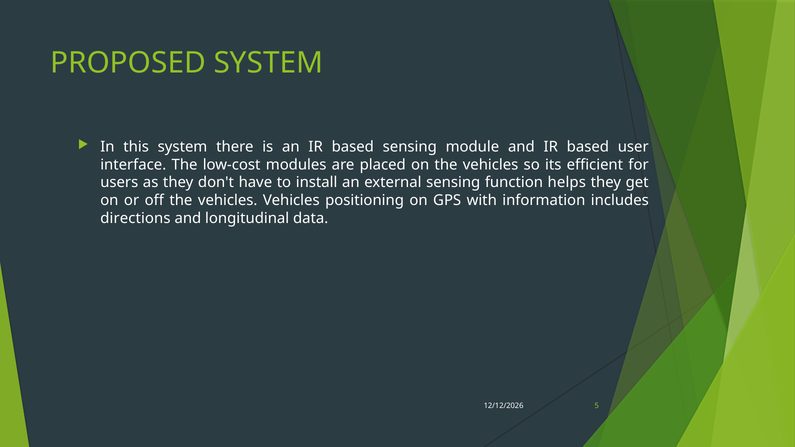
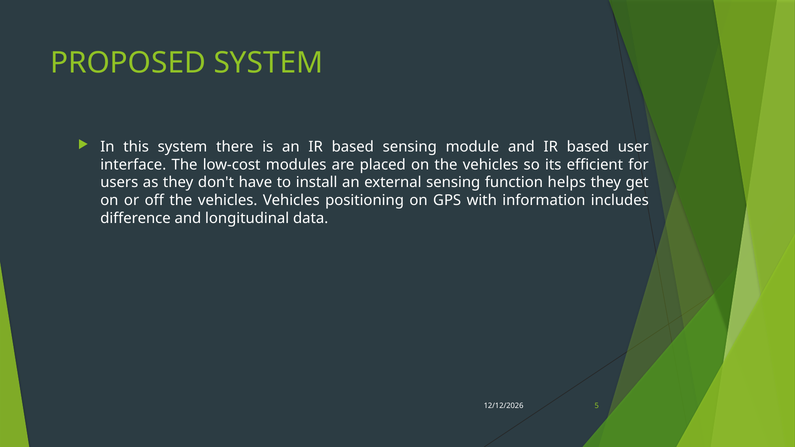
directions: directions -> difference (135, 218)
